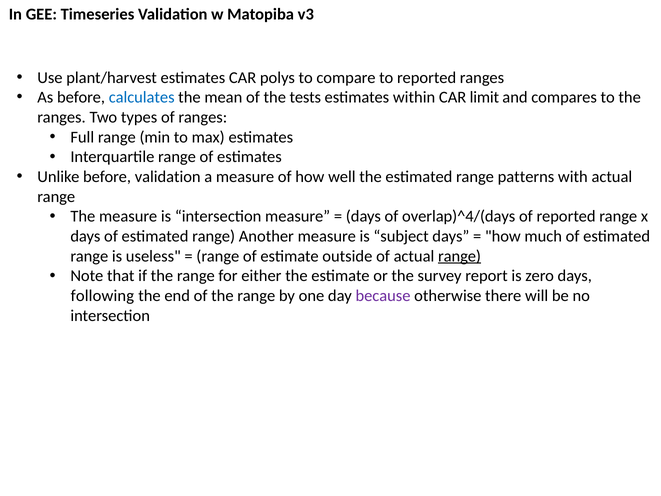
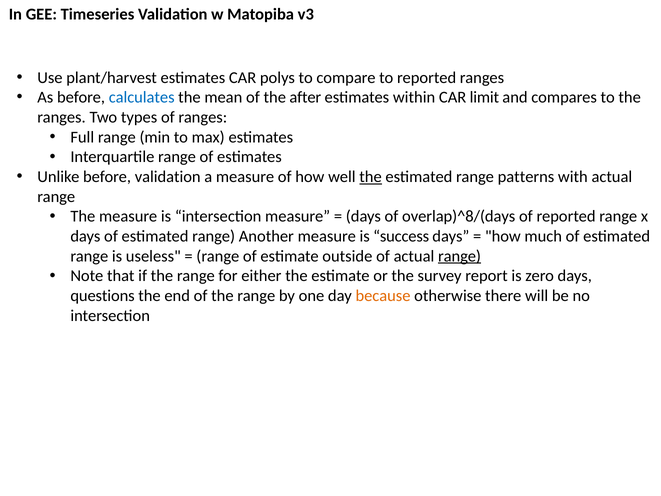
tests: tests -> after (305, 97)
the underline: none -> present (371, 177)
overlap)^4/(days: overlap)^4/(days -> overlap)^8/(days (459, 216)
subject: subject -> success (401, 236)
following: following -> questions (103, 296)
because colour: purple -> orange (383, 296)
